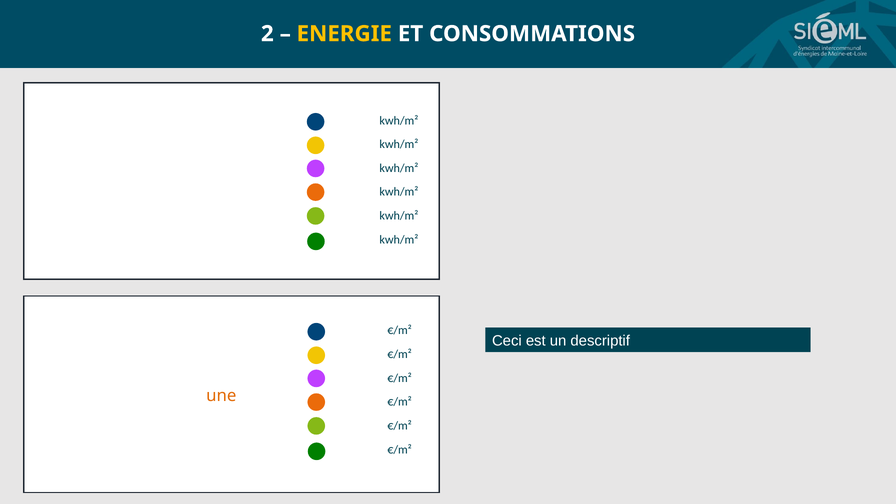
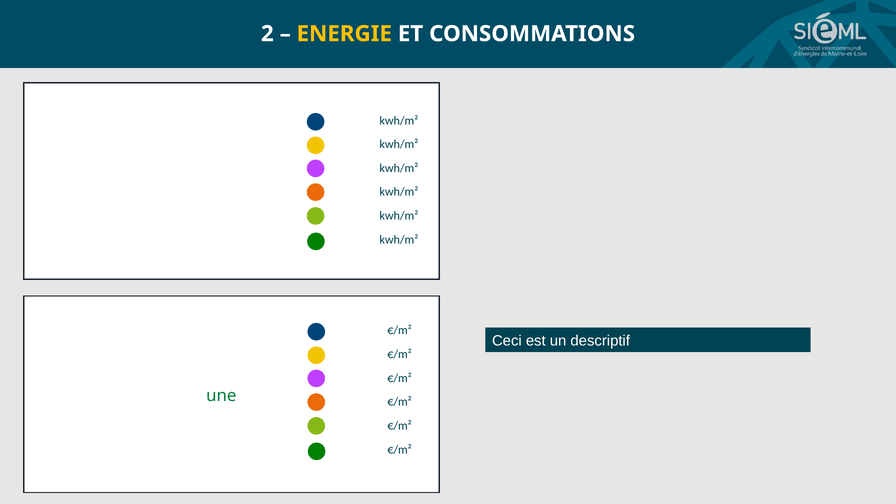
une colour: orange -> green (221, 395)
